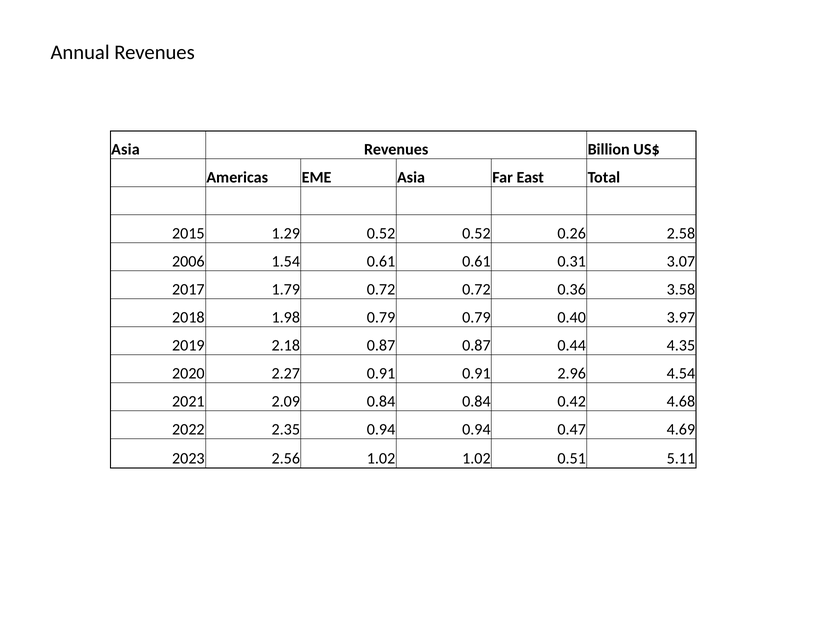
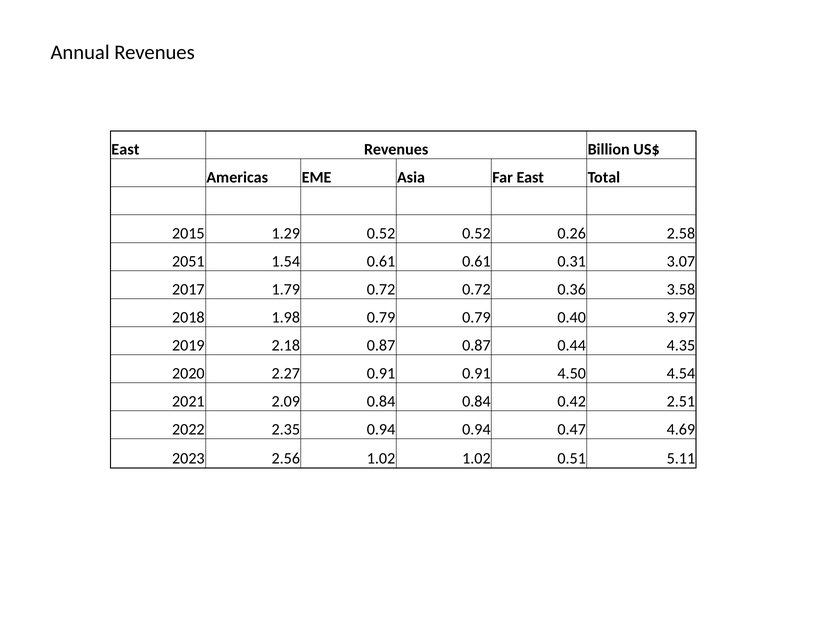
Asia: Asia -> East (125, 149)
2006: 2006 -> 2051 (188, 261)
2.96: 2.96 -> 4.50 (572, 373)
4.68: 4.68 -> 2.51 (681, 401)
